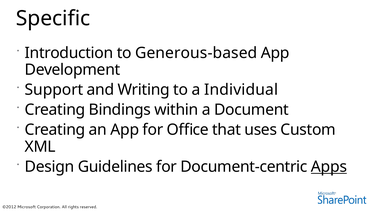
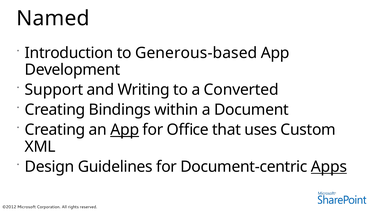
Specific: Specific -> Named (53, 18)
Individual: Individual -> Converted (241, 90)
App underline: none -> present (125, 130)
